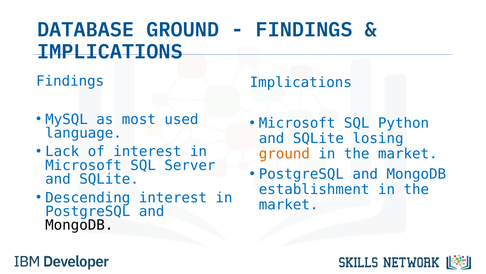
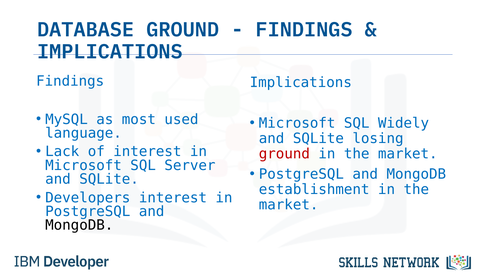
Python: Python -> Widely (404, 123)
ground colour: orange -> red (284, 153)
Descending: Descending -> Developers (88, 197)
